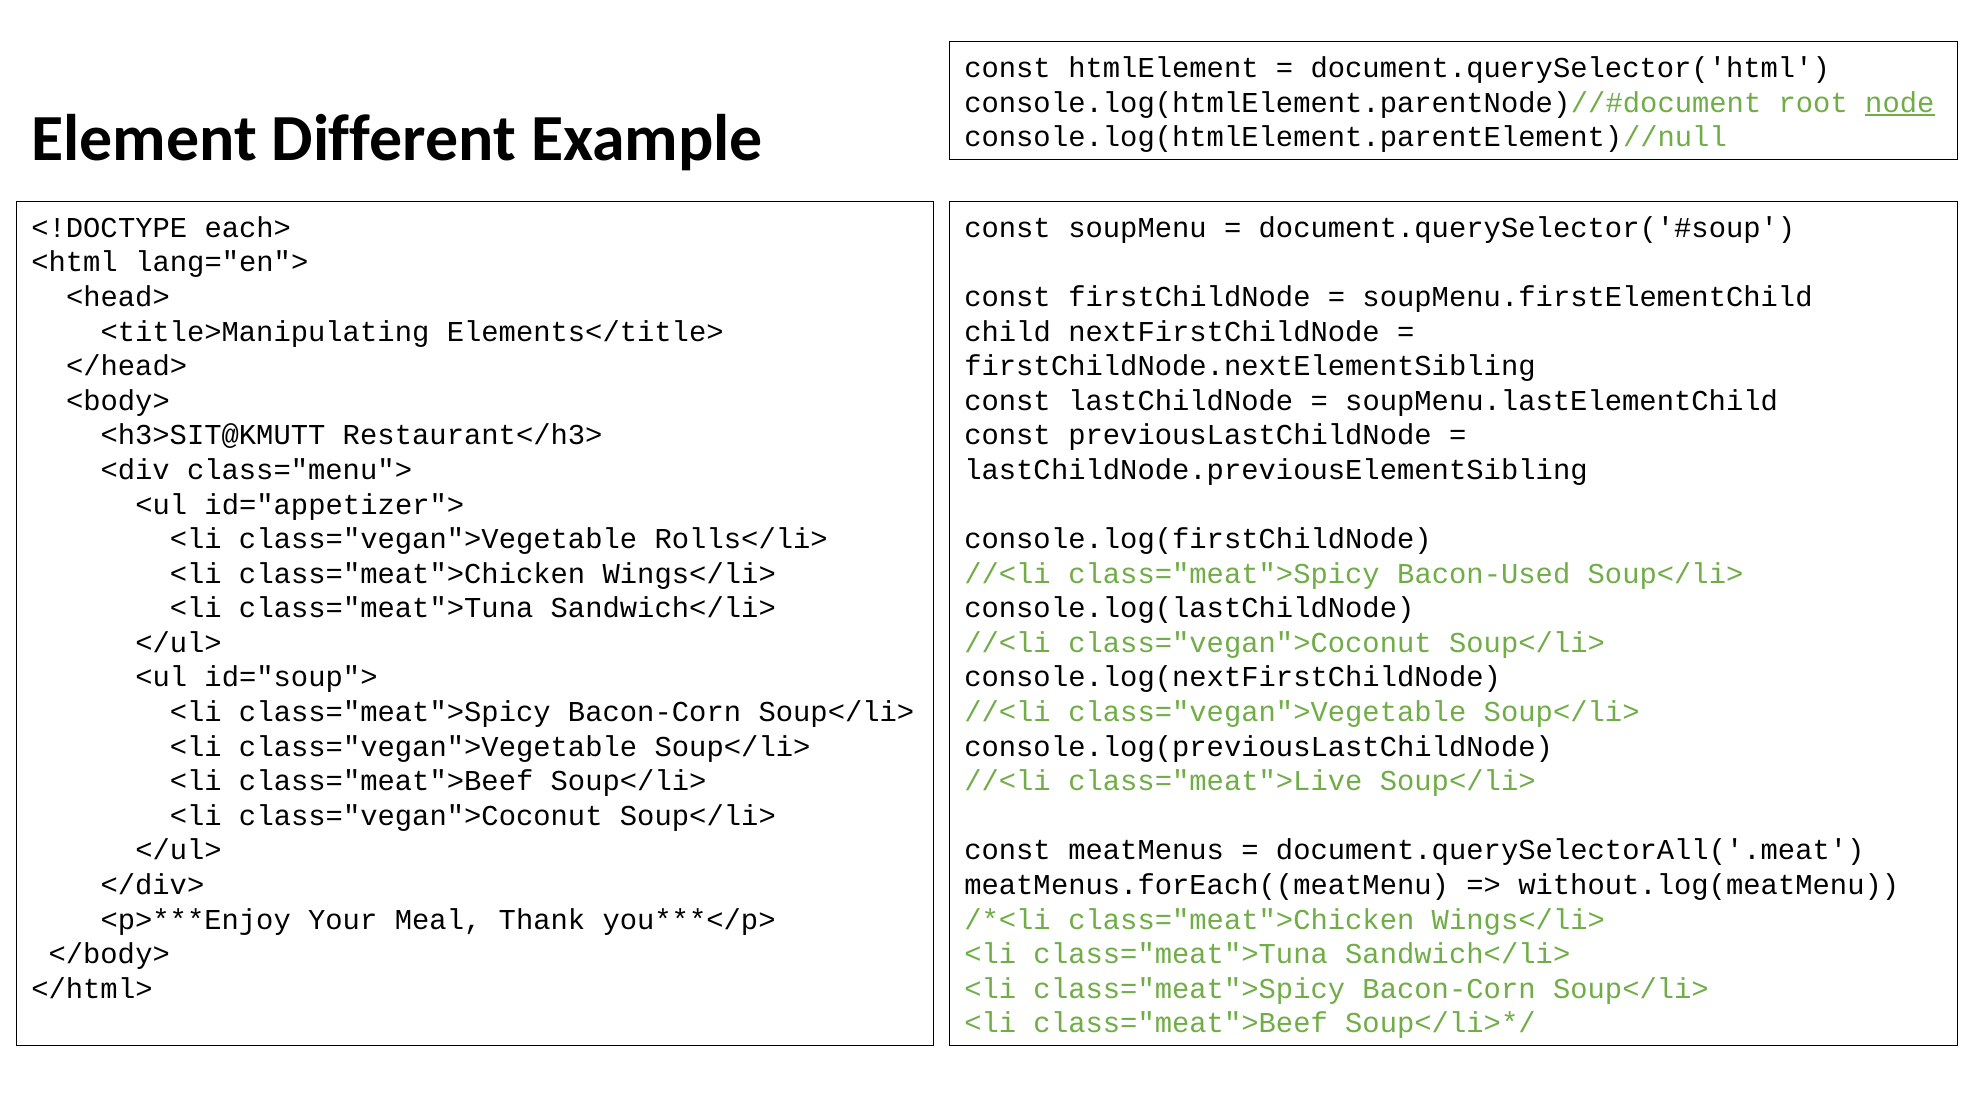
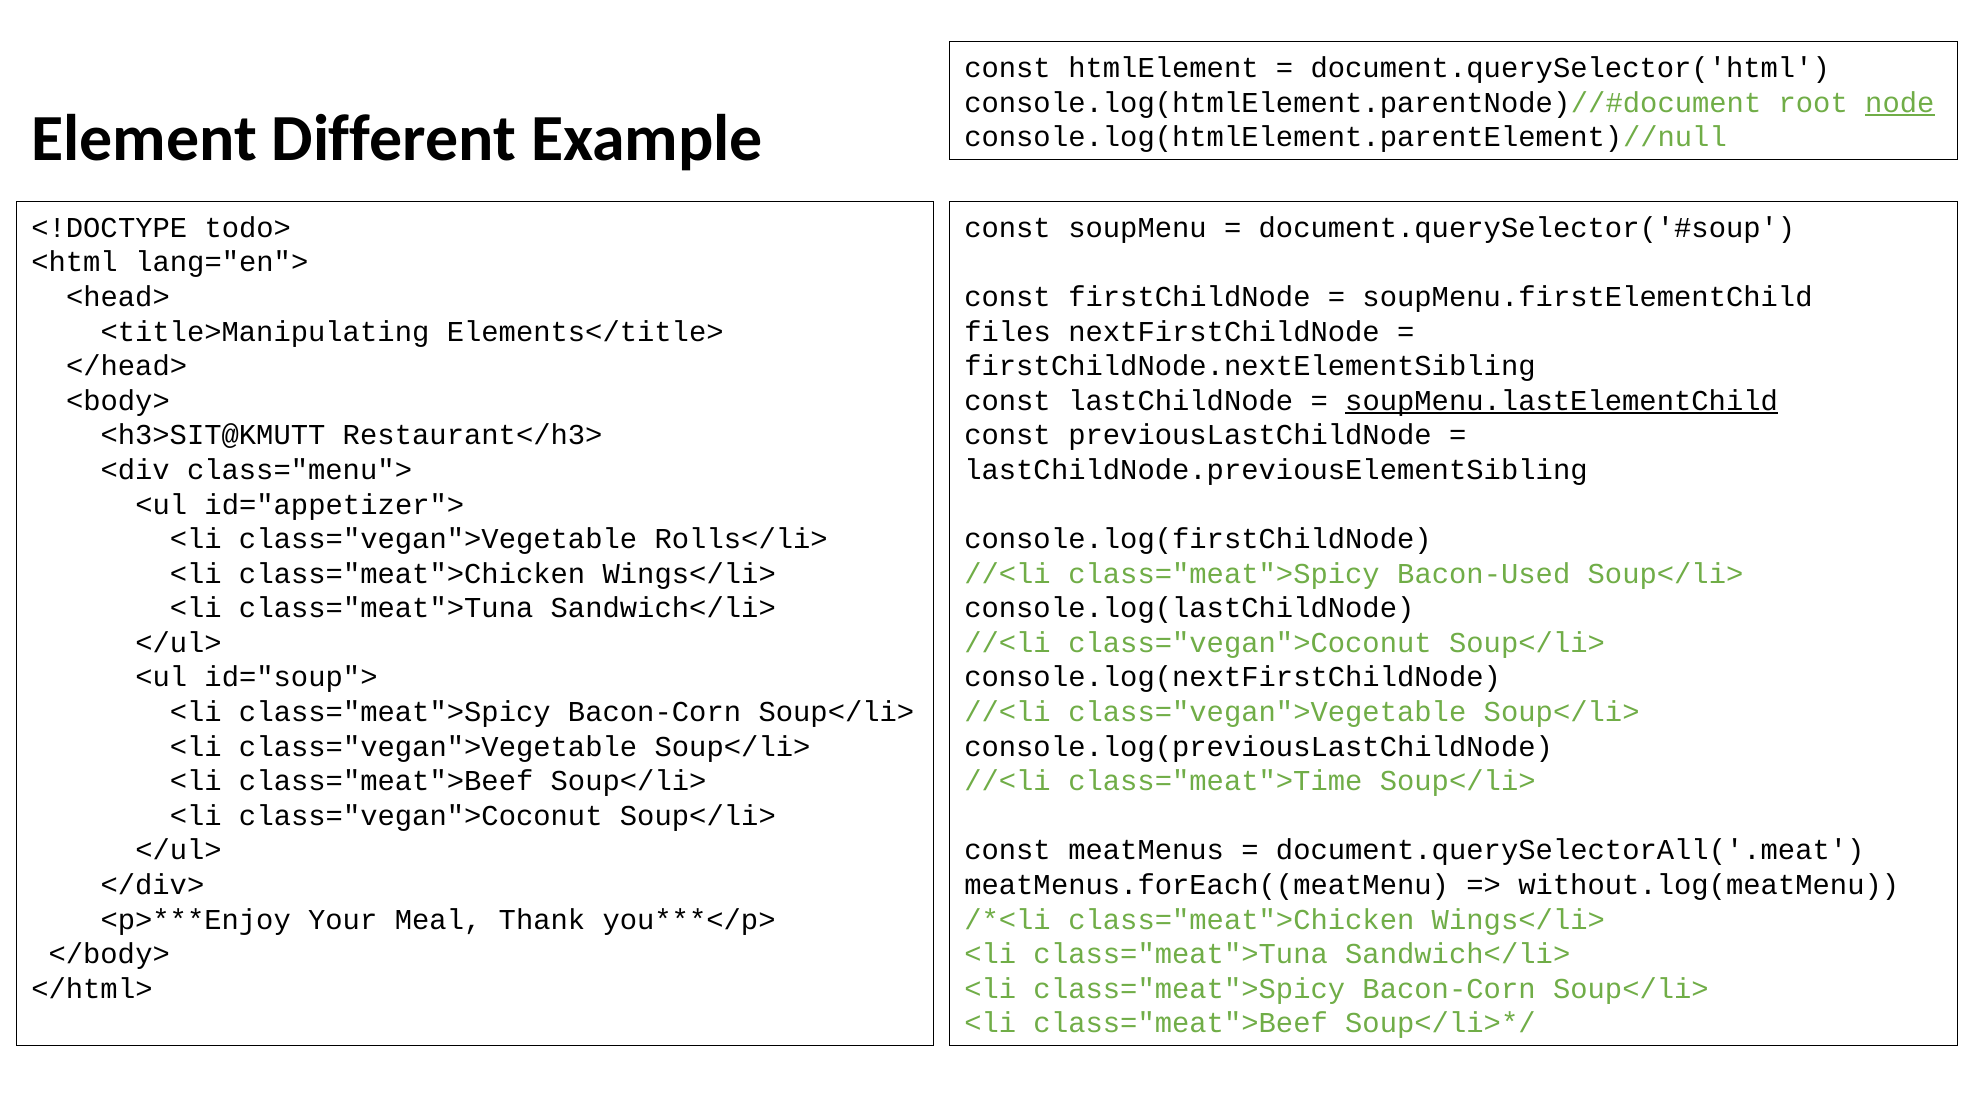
each>: each> -> todo> (248, 228)
child: child -> files (1008, 332)
soupMenu.lastElementChild underline: none -> present (1562, 401)
class="meat">Live: class="meat">Live -> class="meat">Time (1215, 781)
